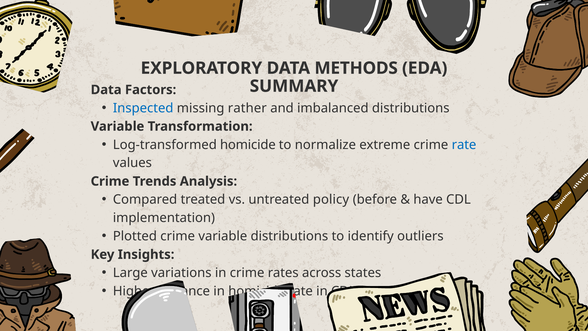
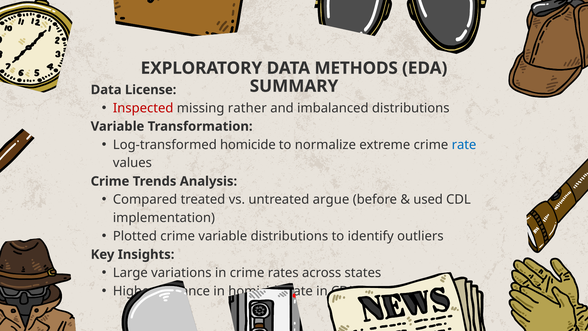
Factors: Factors -> License (151, 90)
Inspected colour: blue -> red (143, 108)
policy: policy -> argue (331, 199)
have: have -> used (428, 199)
